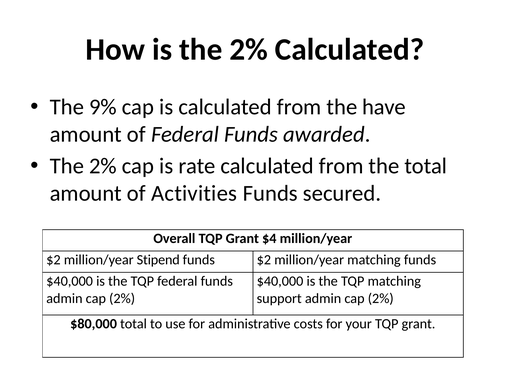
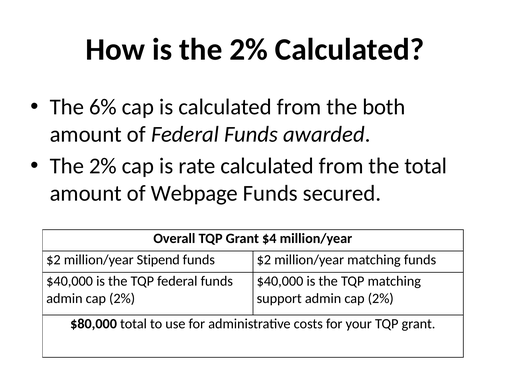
9%: 9% -> 6% (103, 107)
have: have -> both (384, 107)
Activities: Activities -> Webpage (194, 193)
